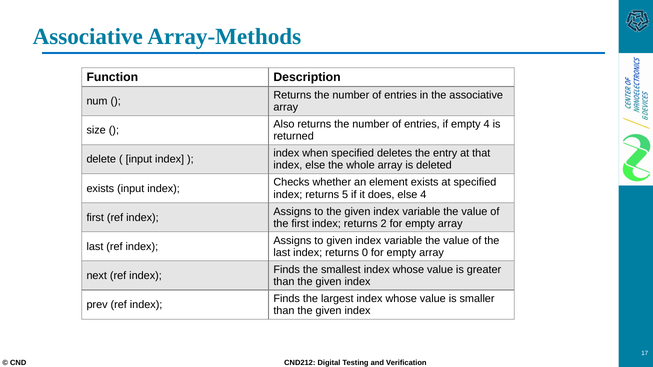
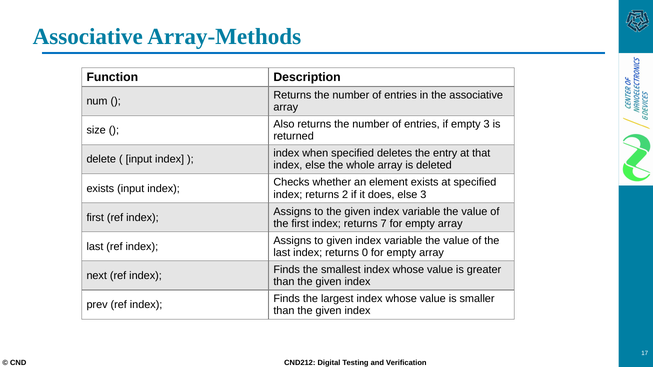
empty 4: 4 -> 3 (487, 124)
5: 5 -> 2 (345, 195)
else 4: 4 -> 3 (423, 195)
2: 2 -> 7 (384, 224)
